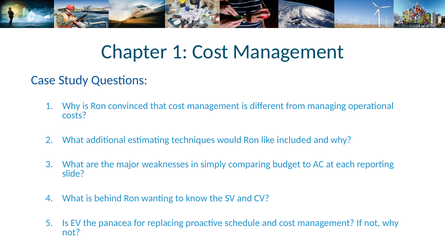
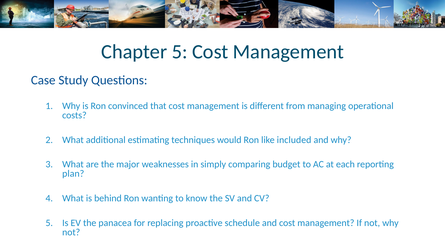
Chapter 1: 1 -> 5 (180, 52)
slide: slide -> plan (73, 174)
